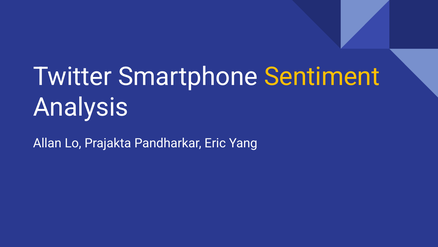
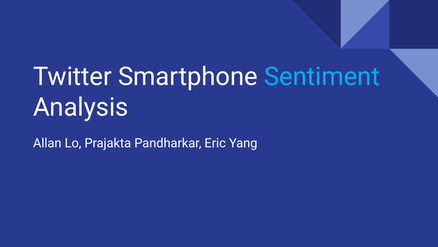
Sentiment colour: yellow -> light blue (322, 77)
